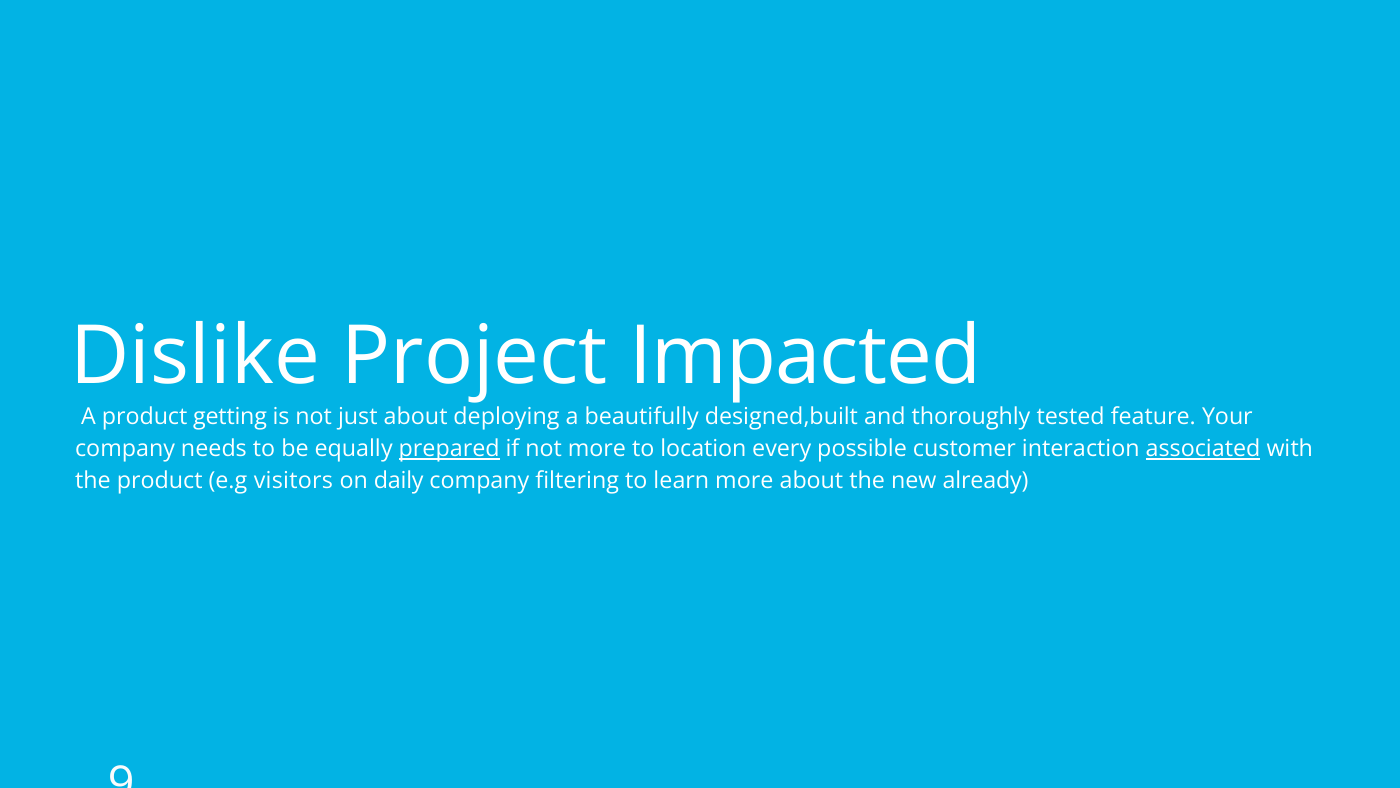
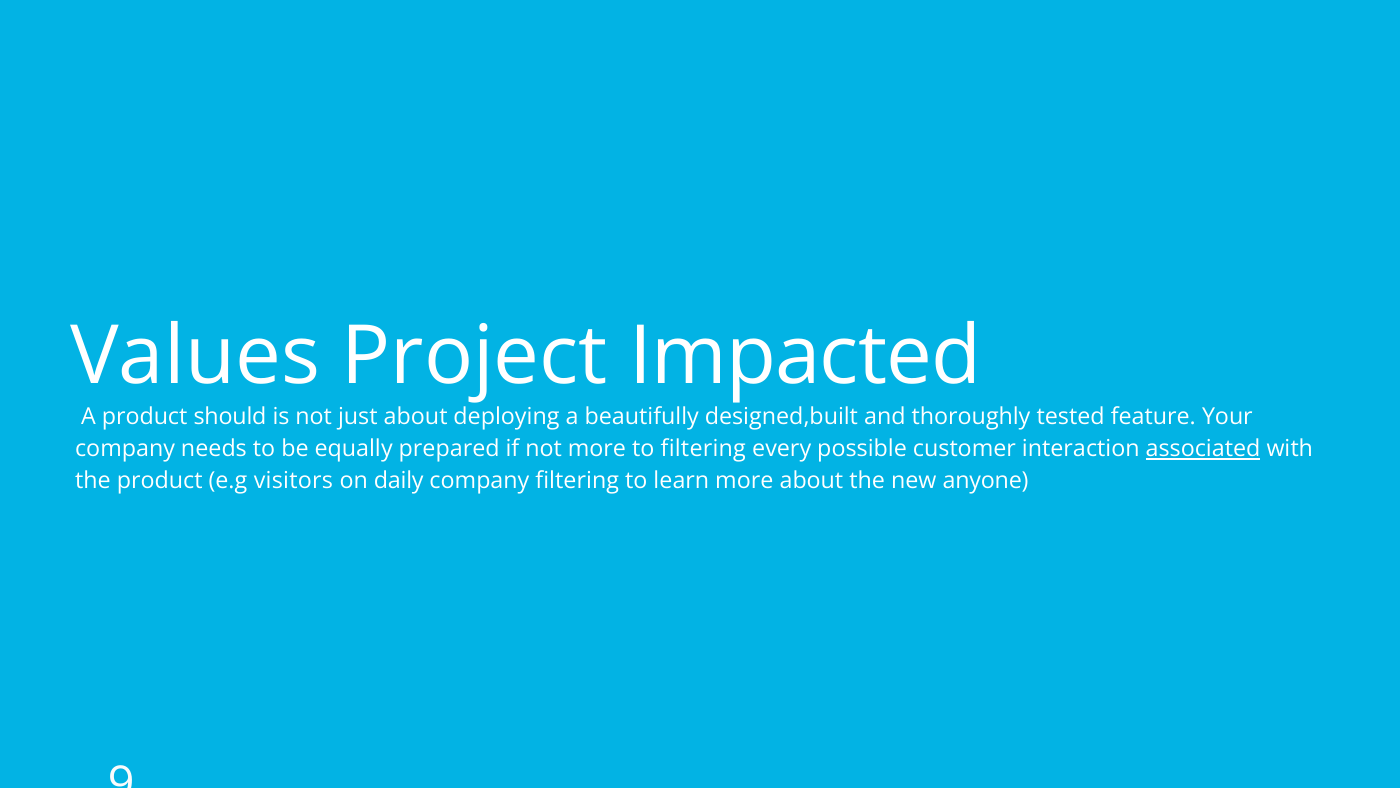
Dislike: Dislike -> Values (195, 356)
getting: getting -> should (230, 417)
prepared underline: present -> none (449, 449)
to location: location -> filtering (703, 449)
already: already -> anyone (986, 481)
